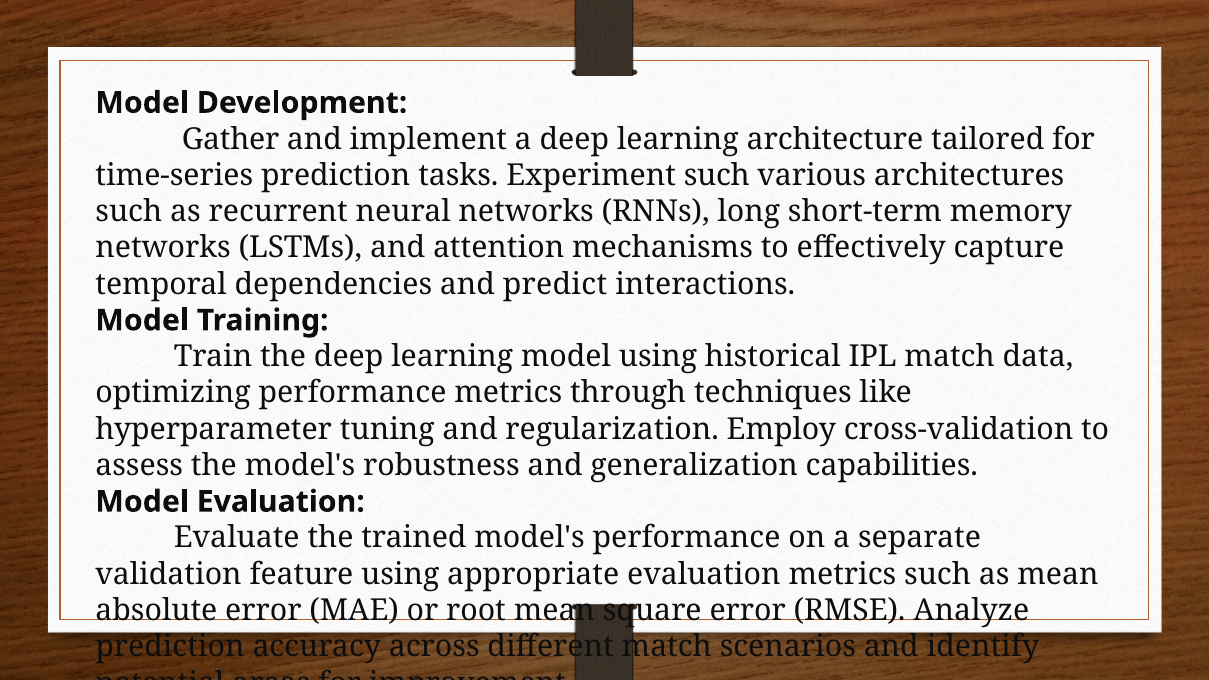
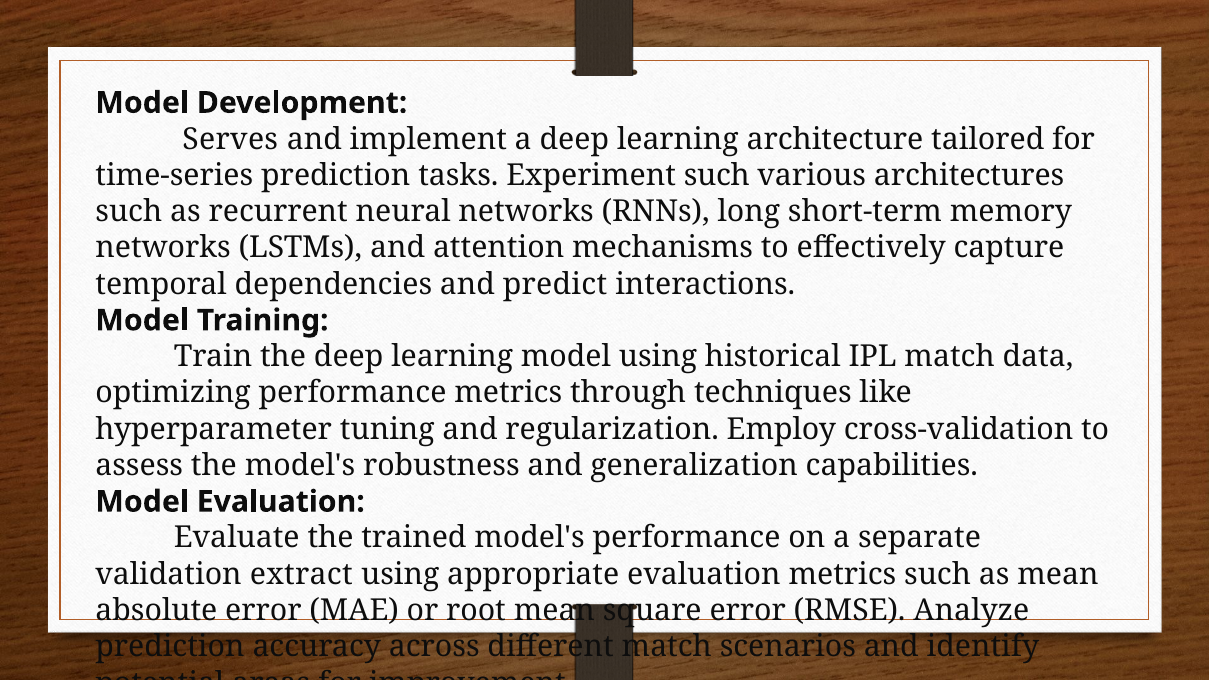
Gather: Gather -> Serves (230, 139)
feature: feature -> extract (301, 574)
